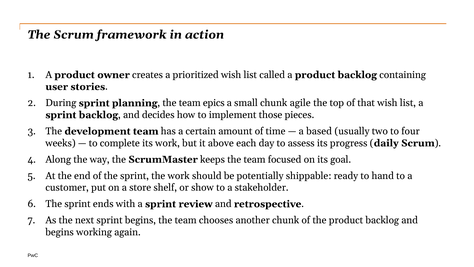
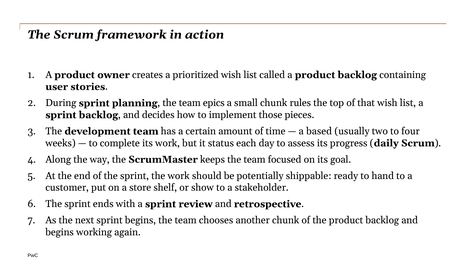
agile: agile -> rules (300, 103)
above: above -> status (221, 143)
